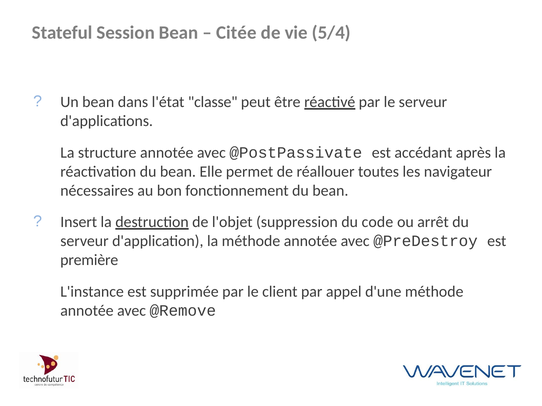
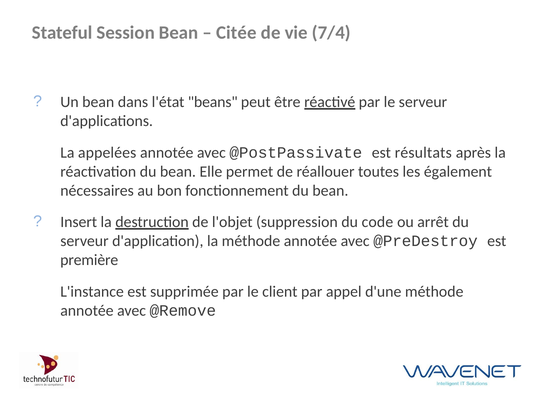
5/4: 5/4 -> 7/4 (331, 33)
classe: classe -> beans (213, 102)
structure: structure -> appelées (107, 153)
accédant: accédant -> résultats (423, 153)
navigateur: navigateur -> également (458, 172)
